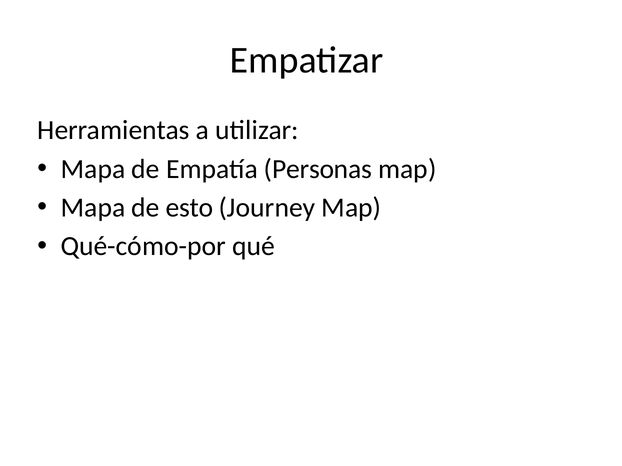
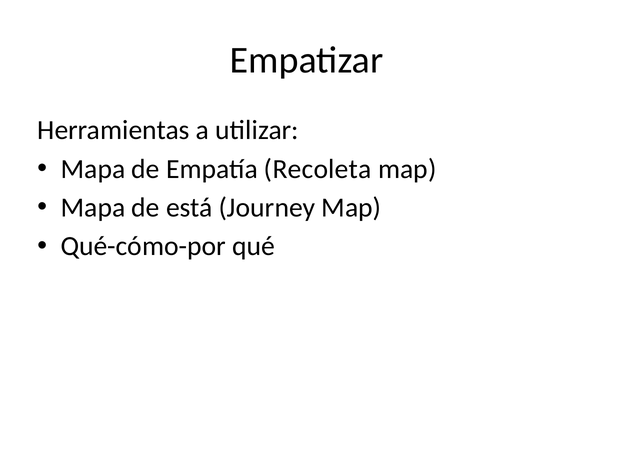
Personas: Personas -> Recoleta (318, 169)
esto: esto -> está (189, 208)
